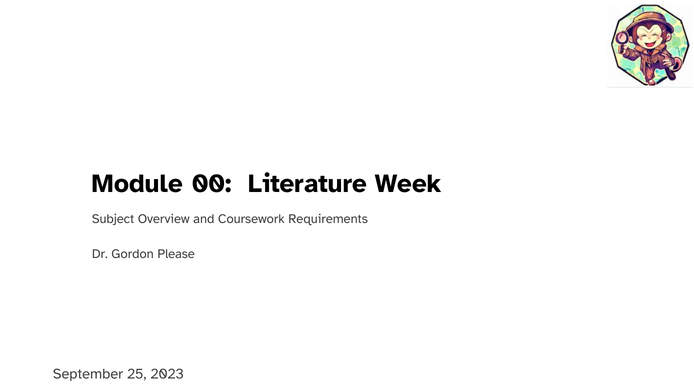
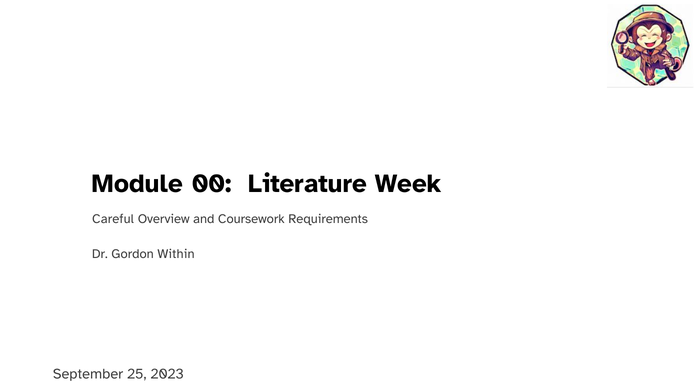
Subject: Subject -> Careful (113, 219)
Please: Please -> Within (176, 253)
